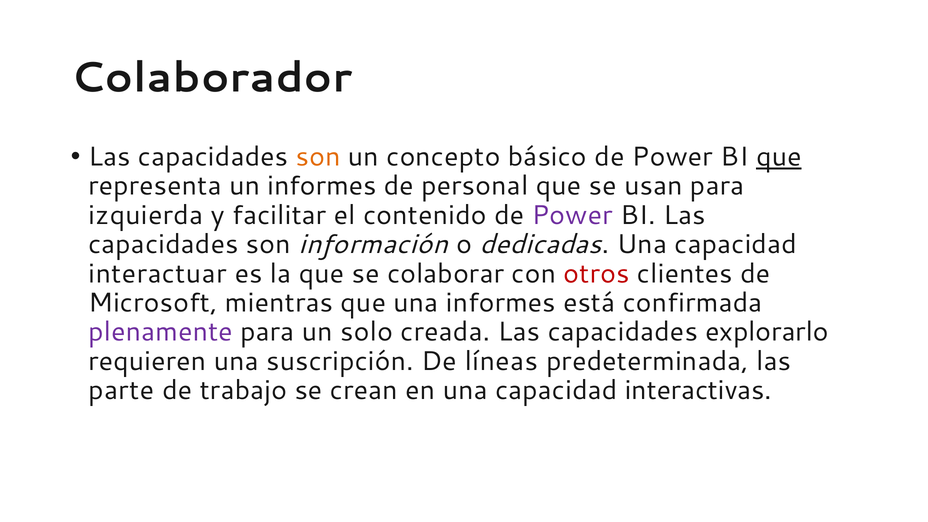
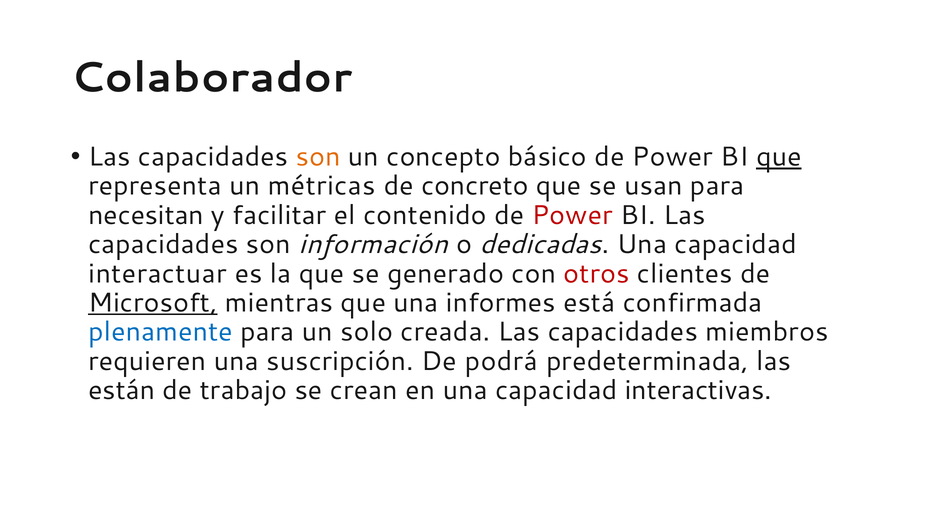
un informes: informes -> métricas (322, 186)
personal: personal -> concreto (475, 186)
izquierda: izquierda -> necesitan (146, 215)
Power colour: purple -> red (572, 215)
colaborar: colaborar -> generado (446, 274)
Microsoft underline: none -> present (153, 303)
plenamente colour: purple -> blue (161, 332)
explorarlo: explorarlo -> miembros (767, 332)
líneas: líneas -> podrá (501, 361)
parte: parte -> están (122, 390)
